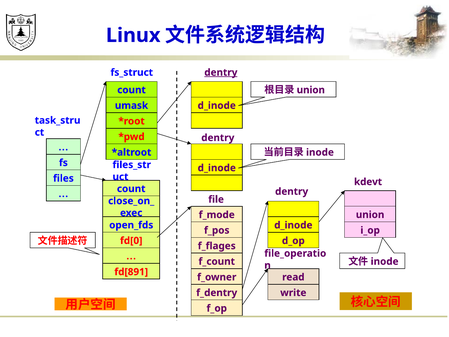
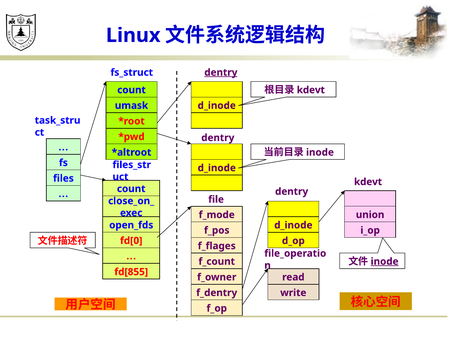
union: union -> kdevt (311, 90)
inode underline: none -> present (385, 261)
fd[891: fd[891 -> fd[855 (131, 272)
